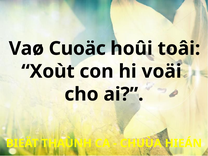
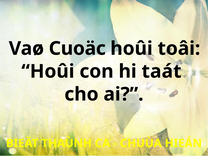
Xoùt: Xoùt -> Hoûi (48, 71)
voäi: voäi -> taát (162, 71)
